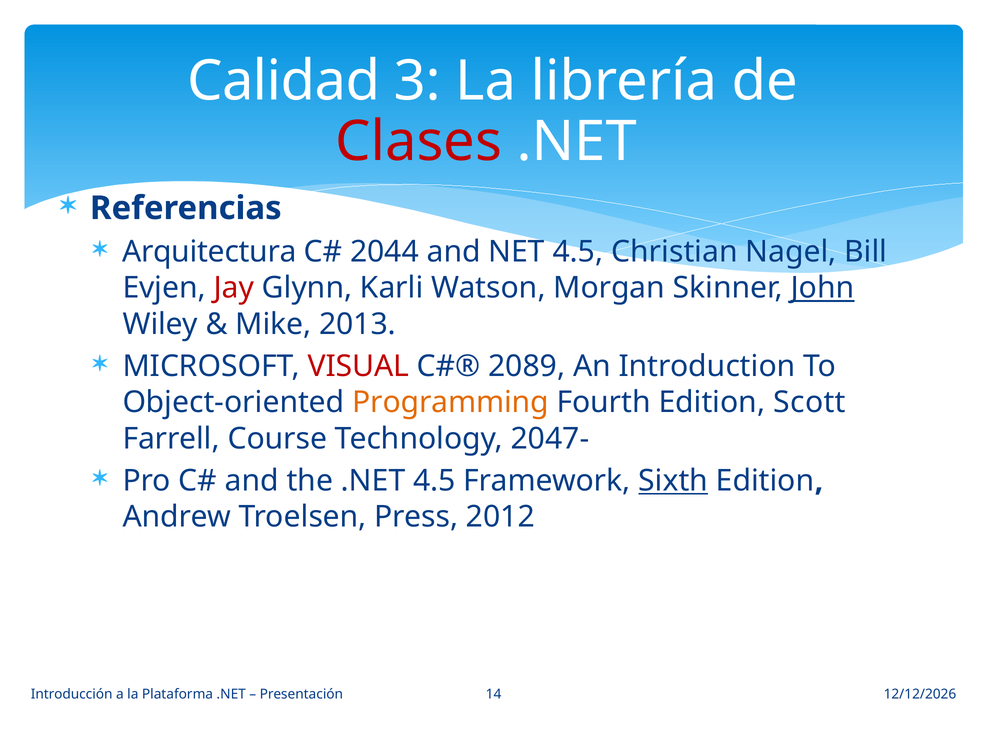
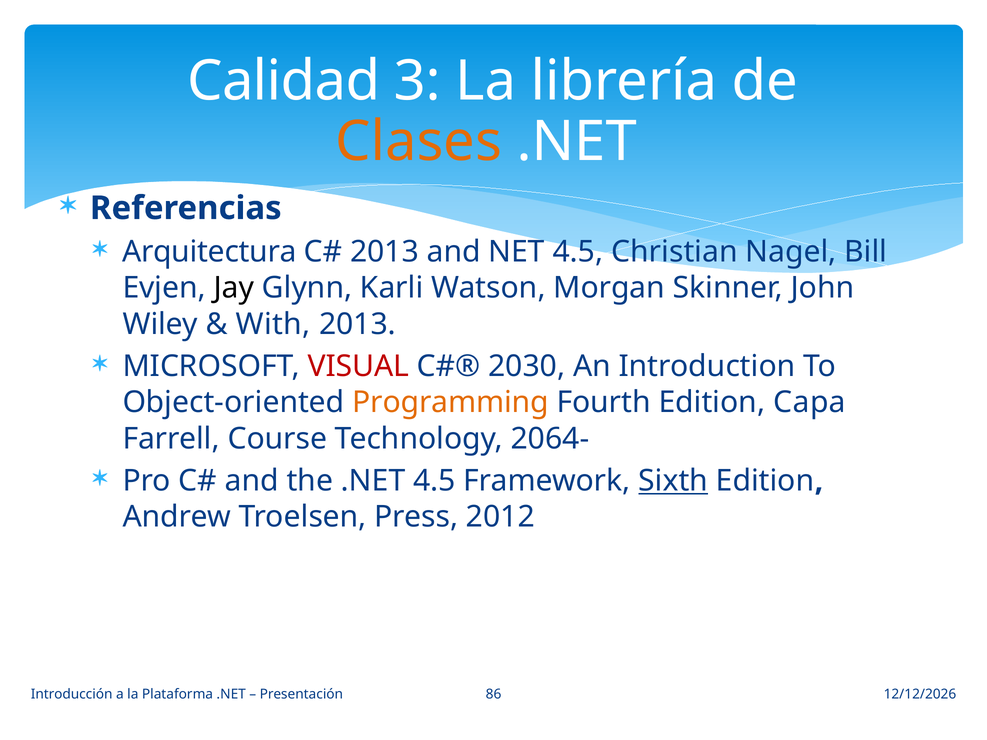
Clases colour: red -> orange (419, 142)
2044: 2044 -> 2013 (384, 252)
Jay colour: red -> black (234, 288)
John underline: present -> none (823, 288)
Mike: Mike -> With (273, 324)
2089: 2089 -> 2030 (527, 366)
Scott: Scott -> Capa (810, 403)
2047-: 2047- -> 2064- (550, 439)
14: 14 -> 86 (494, 694)
